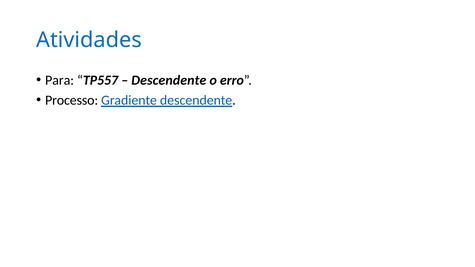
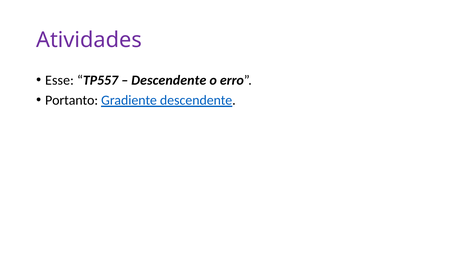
Atividades colour: blue -> purple (89, 40)
Para: Para -> Esse (59, 80)
Processo: Processo -> Portanto (72, 100)
